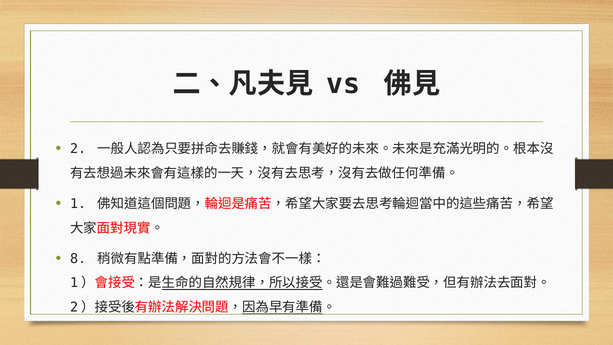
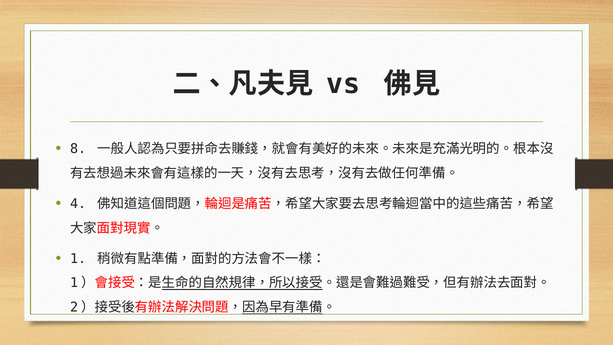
2: 2 -> 8 (78, 149)
1: 1 -> 4 (78, 204)
8: 8 -> 1 (78, 259)
